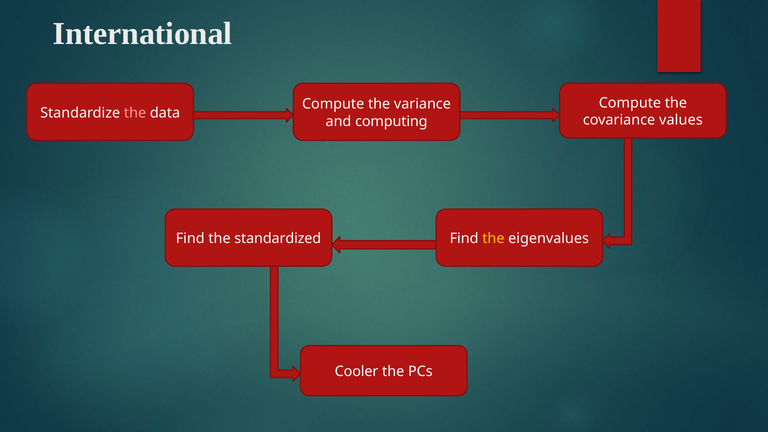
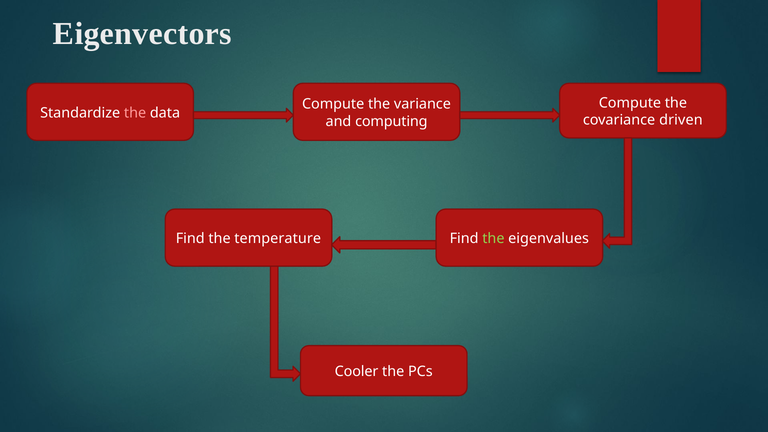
International: International -> Eigenvectors (142, 34)
values: values -> driven (681, 120)
standardized: standardized -> temperature (278, 239)
the colour: yellow -> light green (493, 239)
